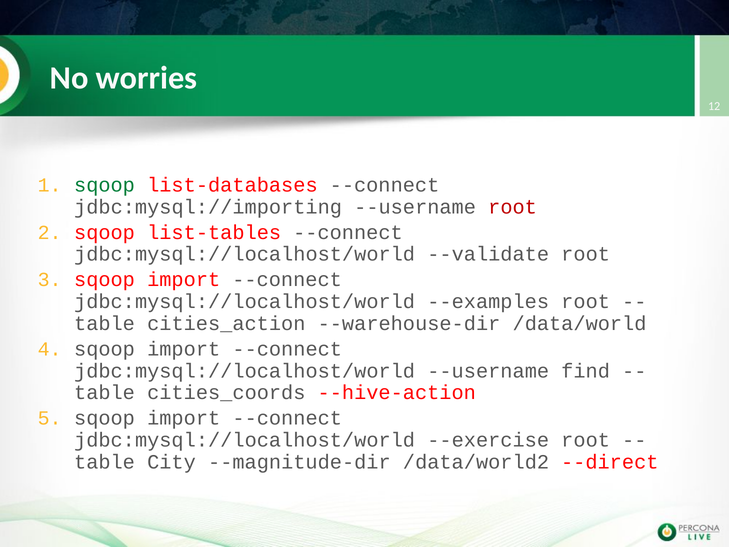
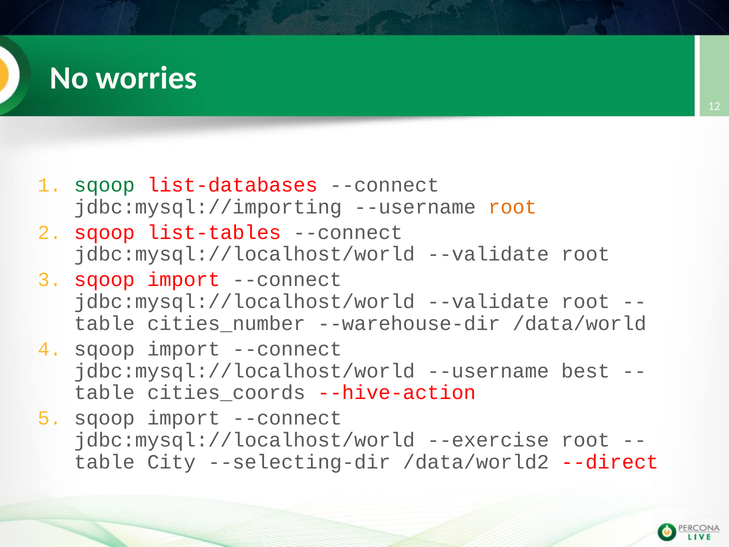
root colour: red -> orange (513, 207)
--examples: --examples -> --validate (488, 301)
cities_action: cities_action -> cities_number (226, 323)
find: find -> best (586, 371)
--magnitude-dir: --magnitude-dir -> --selecting-dir (299, 462)
